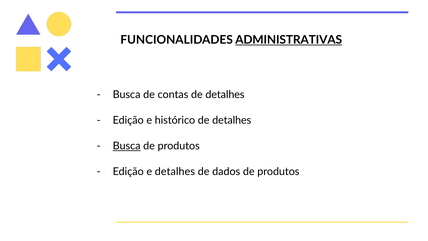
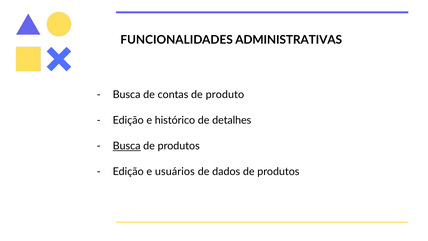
ADMINISTRATIVAS underline: present -> none (289, 40)
contas de detalhes: detalhes -> produto (225, 95)
e detalhes: detalhes -> usuários (175, 172)
